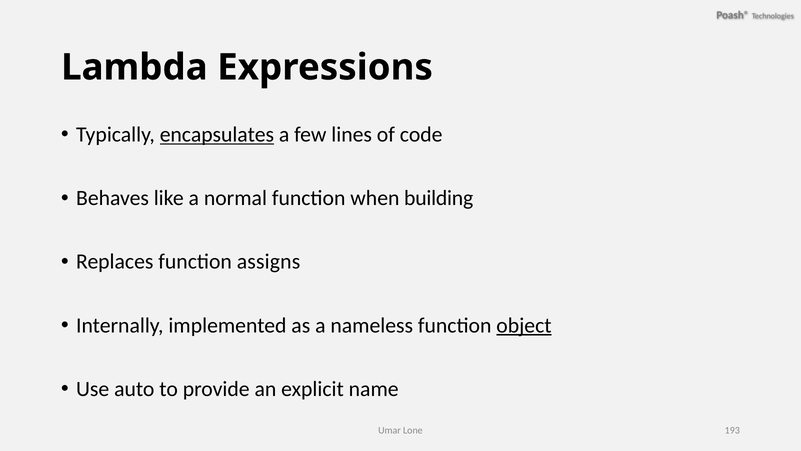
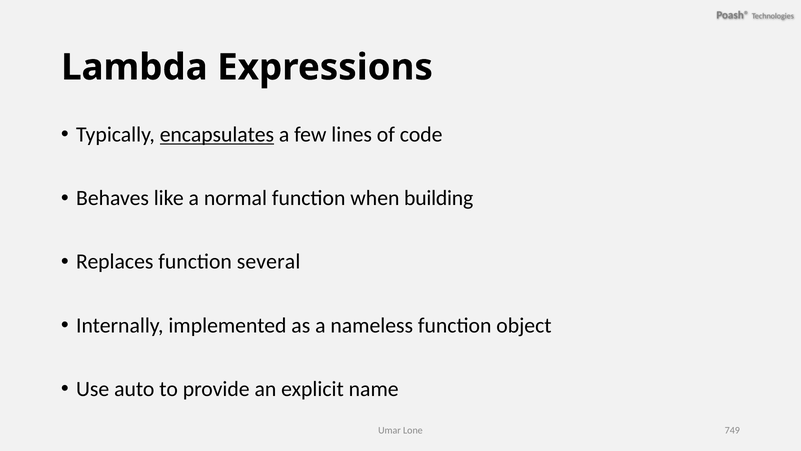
assigns: assigns -> several (269, 262)
object underline: present -> none (524, 325)
193: 193 -> 749 (732, 430)
